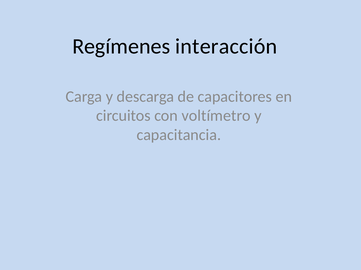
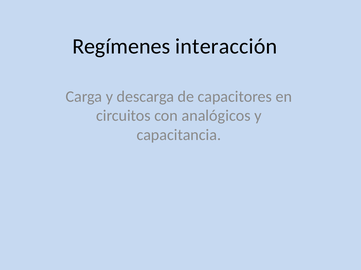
voltímetro: voltímetro -> analógicos (216, 116)
